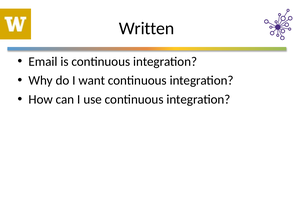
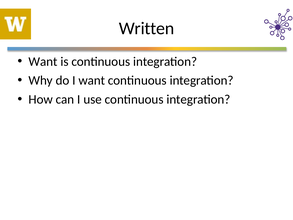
Email: Email -> Want (43, 61)
